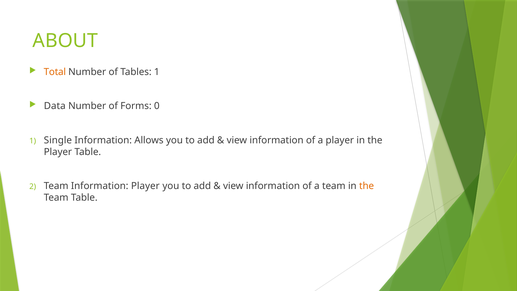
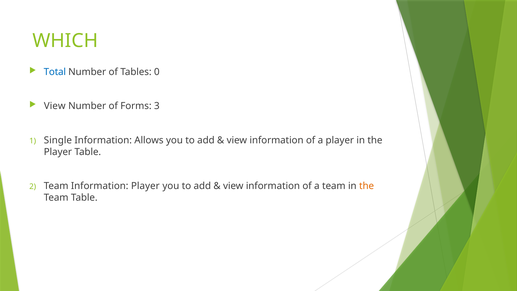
ABOUT: ABOUT -> WHICH (65, 41)
Total colour: orange -> blue (55, 72)
Tables 1: 1 -> 0 (157, 72)
Data: Data -> View (55, 106)
0: 0 -> 3 (157, 106)
